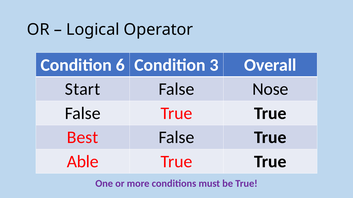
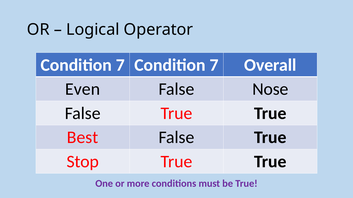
6: 6 -> 7 (120, 65)
3: 3 -> 7 (214, 65)
Start: Start -> Even (83, 89)
Able: Able -> Stop (83, 162)
